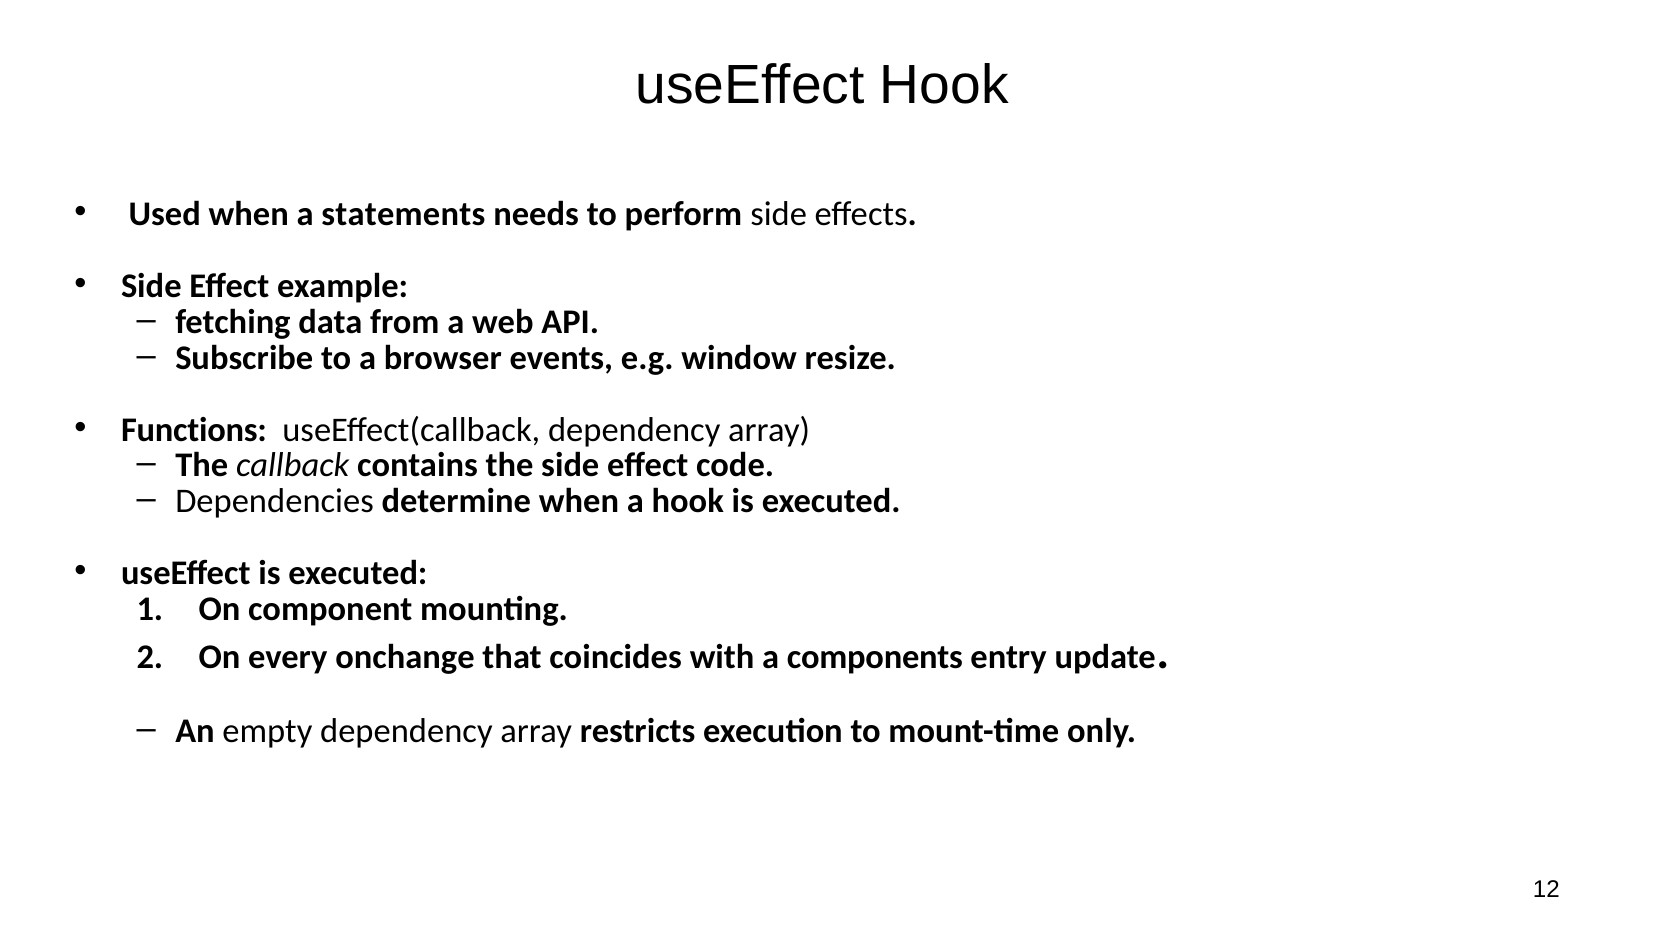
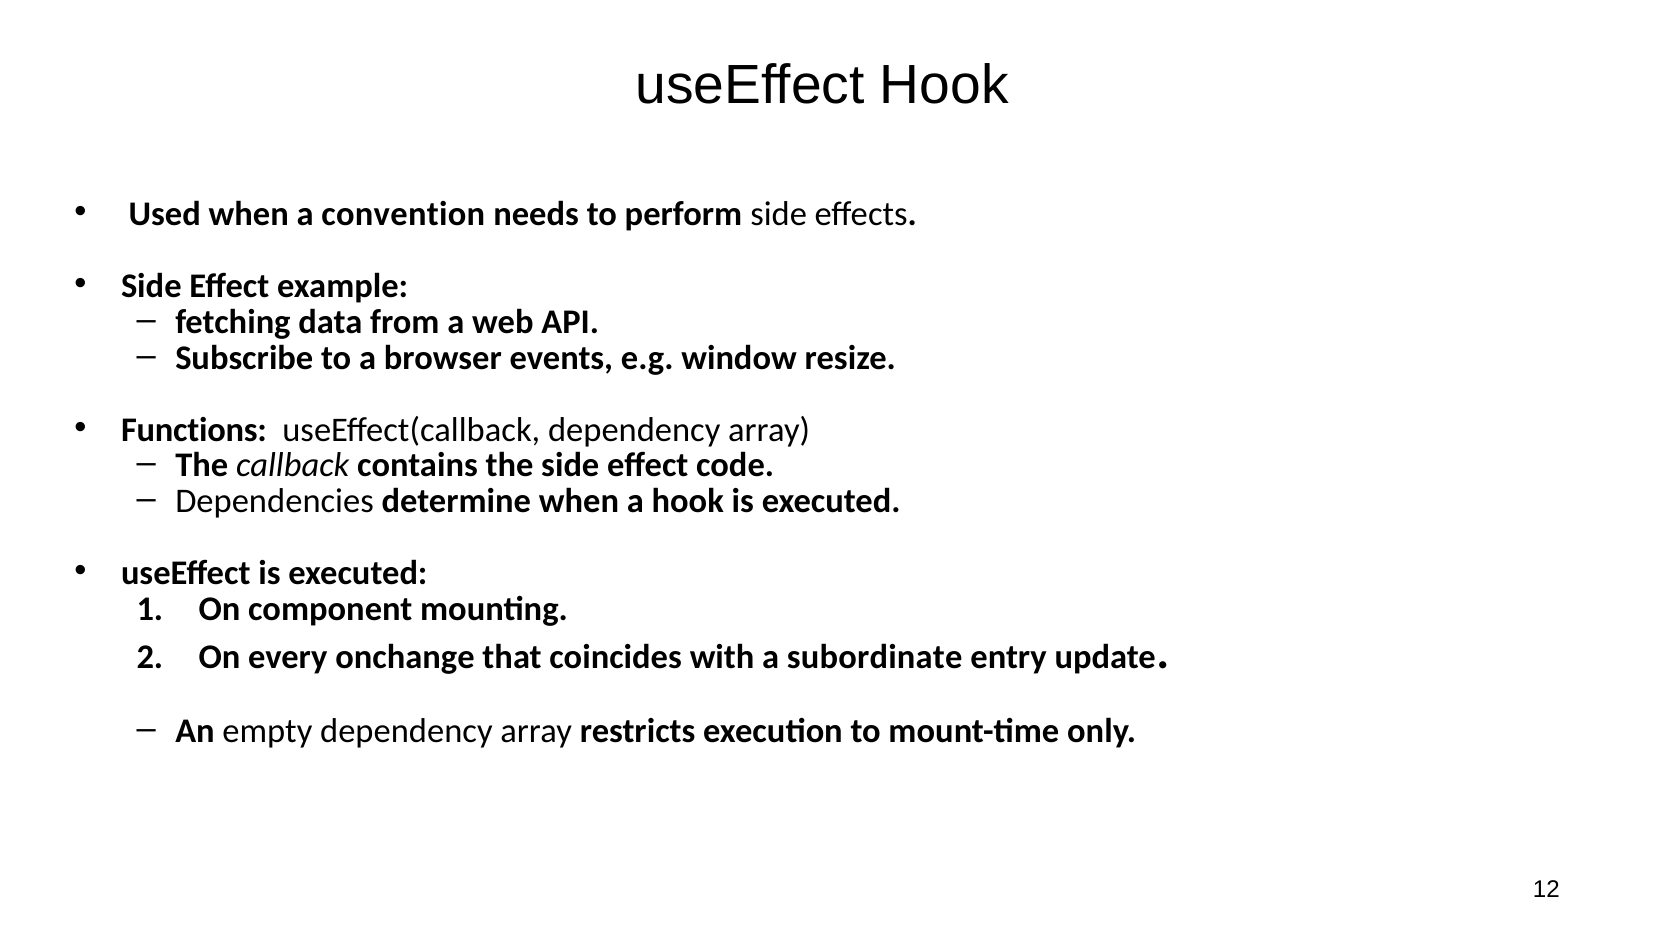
statements: statements -> convention (403, 215)
components: components -> subordinate (875, 657)
